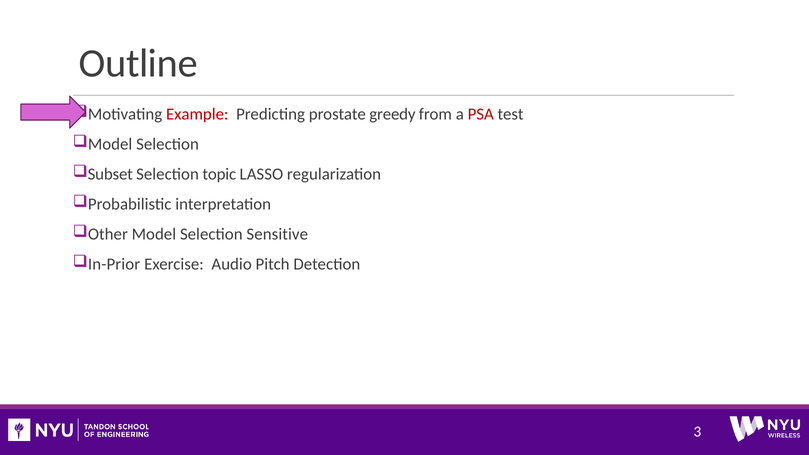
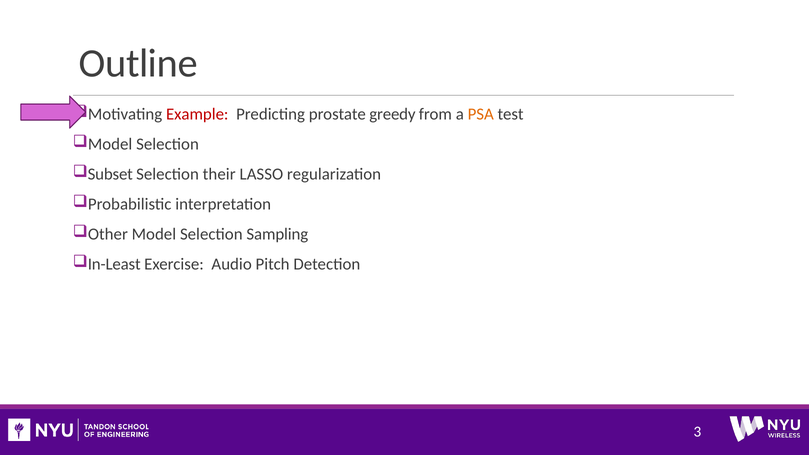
PSA colour: red -> orange (481, 114)
topic: topic -> their (219, 174)
Sensitive: Sensitive -> Sampling (277, 234)
In-Prior: In-Prior -> In-Least (114, 264)
